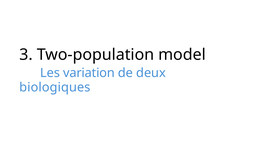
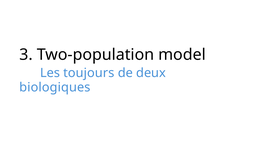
variation: variation -> toujours (89, 73)
